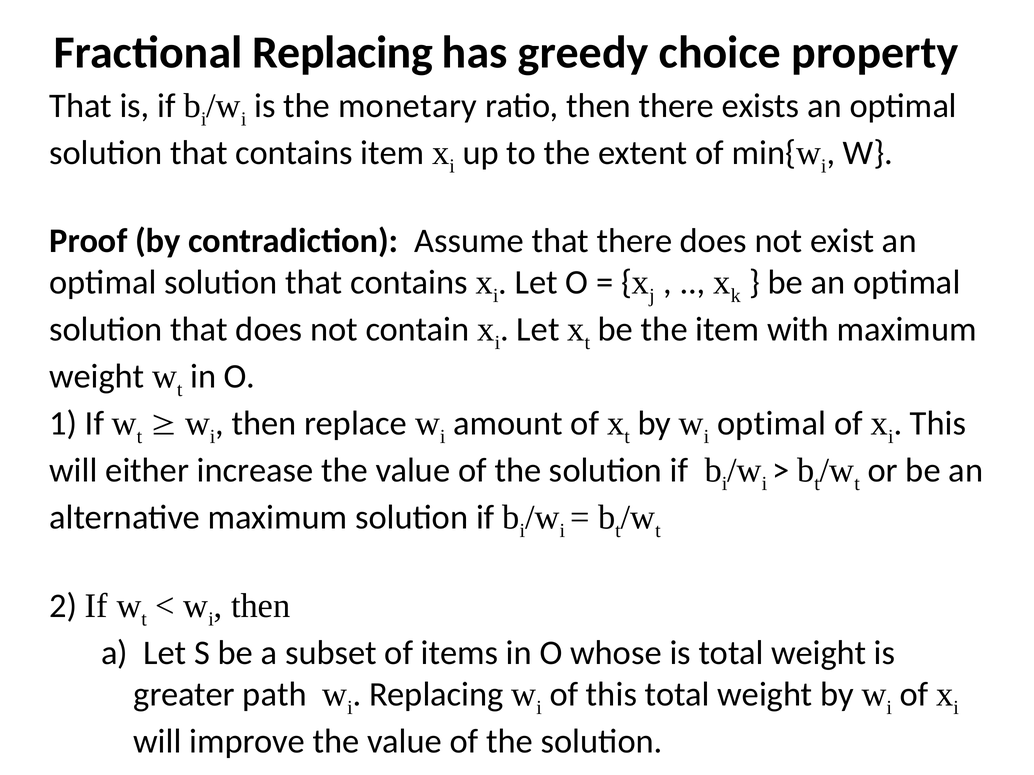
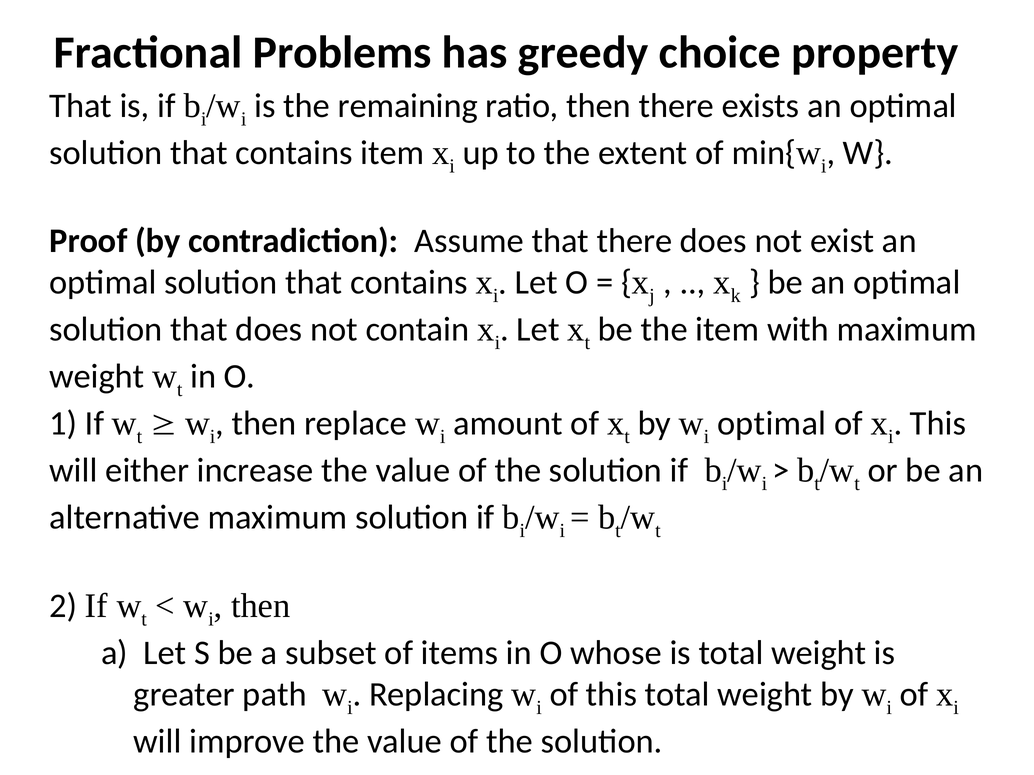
Fractional Replacing: Replacing -> Problems (342, 53)
monetary: monetary -> remaining (408, 106)
